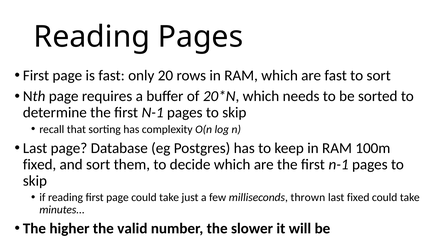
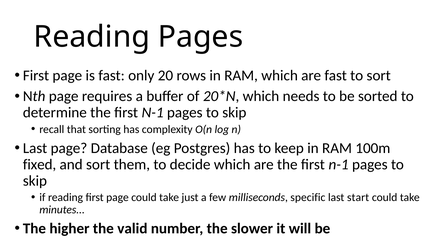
thrown: thrown -> specific (308, 198)
last fixed: fixed -> start (358, 198)
